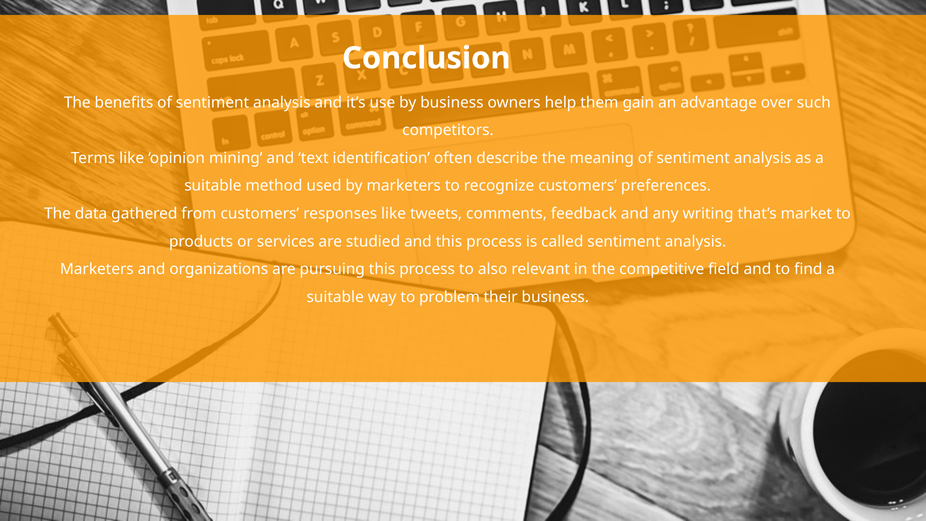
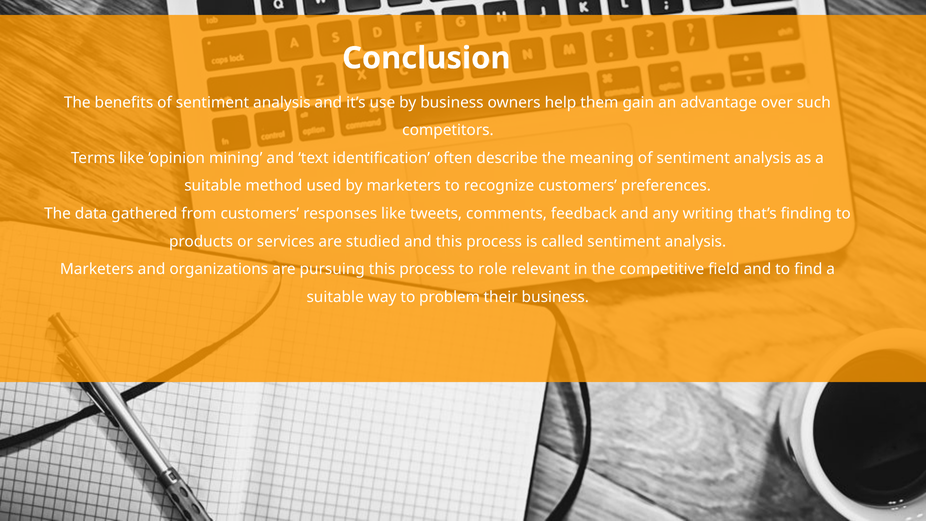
market: market -> finding (806, 214)
also: also -> role (493, 269)
